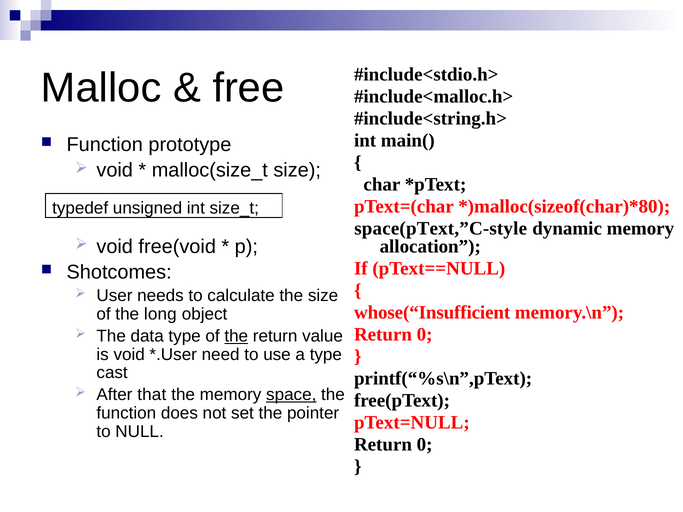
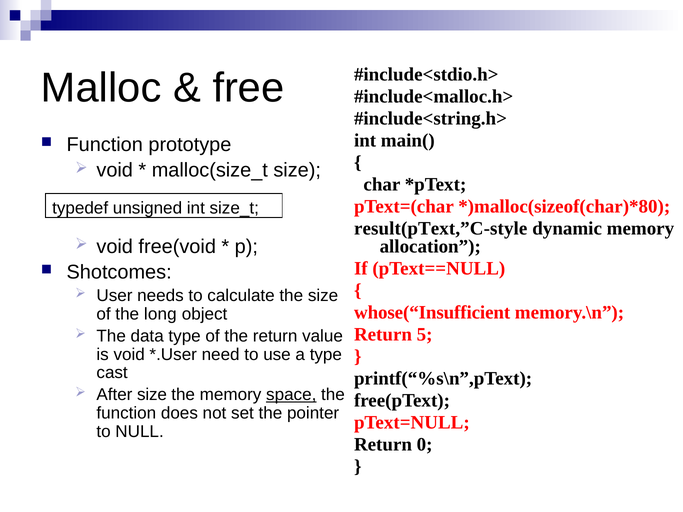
space(pText,”C-style: space(pText,”C-style -> result(pText,”C-style (441, 228)
0: 0 -> 5 (425, 335)
the underline: present -> none (236, 336)
After that: that -> size (152, 395)
